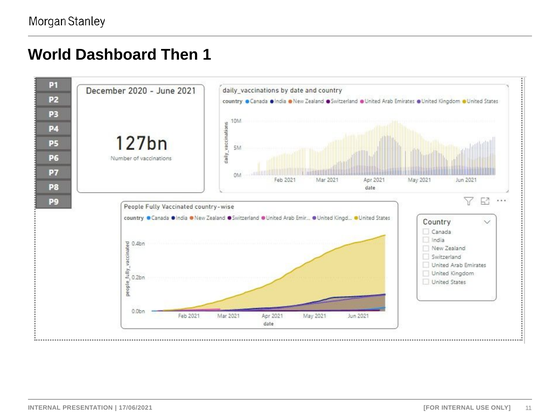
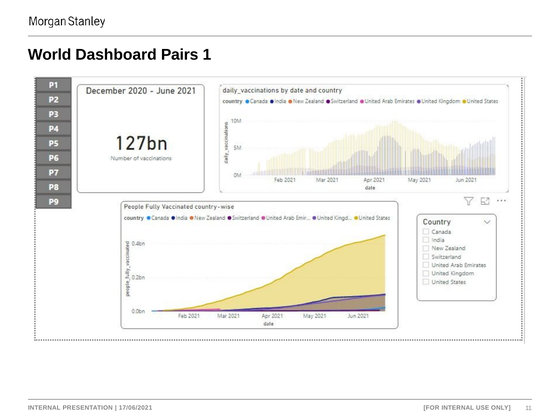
Then: Then -> Pairs (180, 55)
